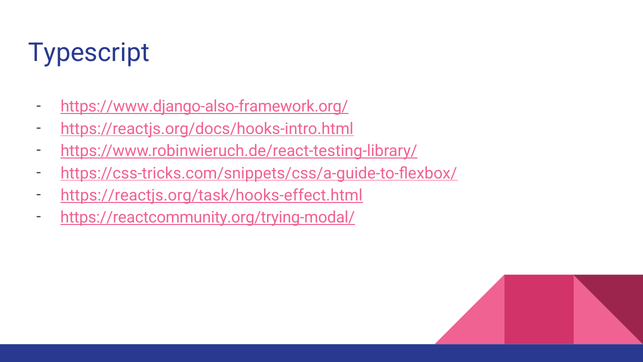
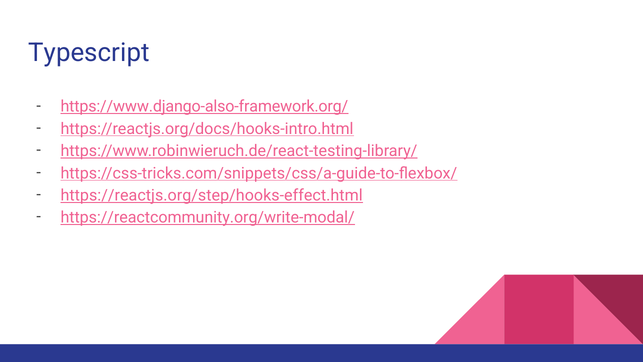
https://reactjs.org/task/hooks-effect.html: https://reactjs.org/task/hooks-effect.html -> https://reactjs.org/step/hooks-effect.html (212, 195)
https://reactcommunity.org/trying-modal/: https://reactcommunity.org/trying-modal/ -> https://reactcommunity.org/write-modal/ (208, 217)
